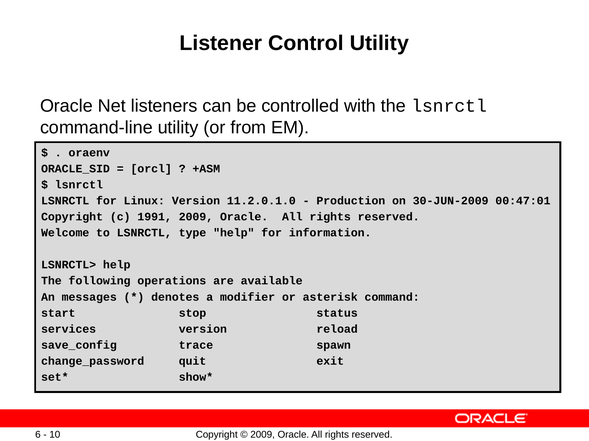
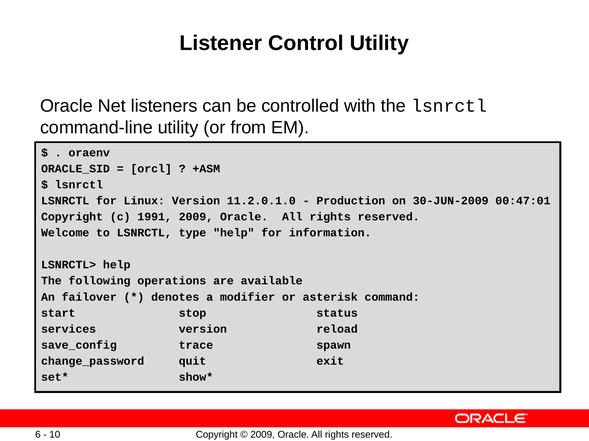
messages: messages -> failover (89, 297)
